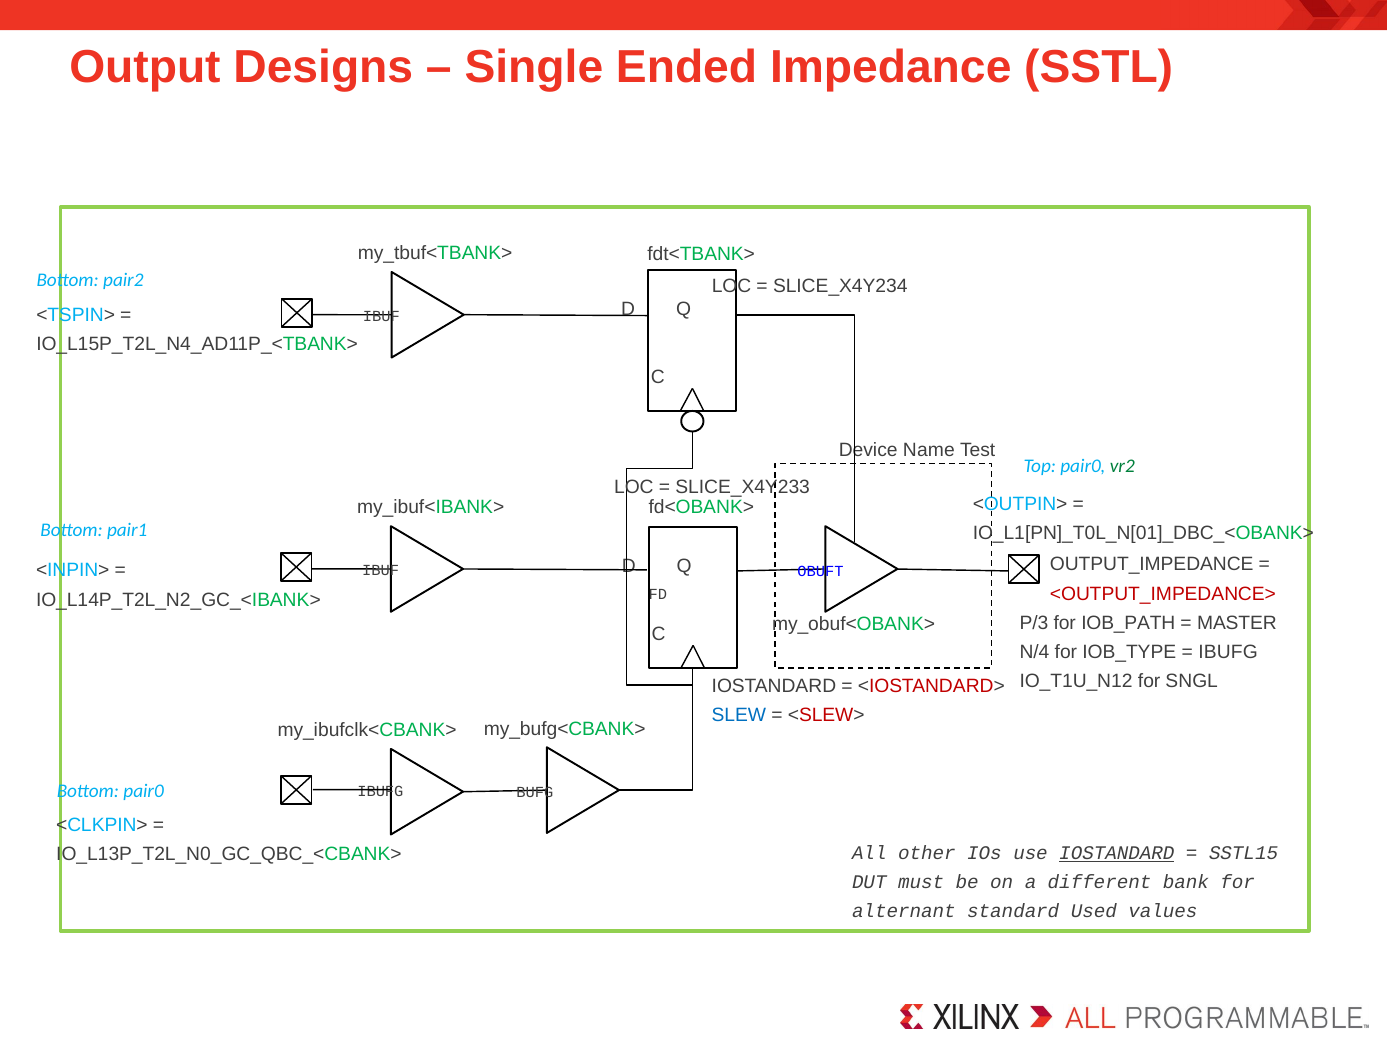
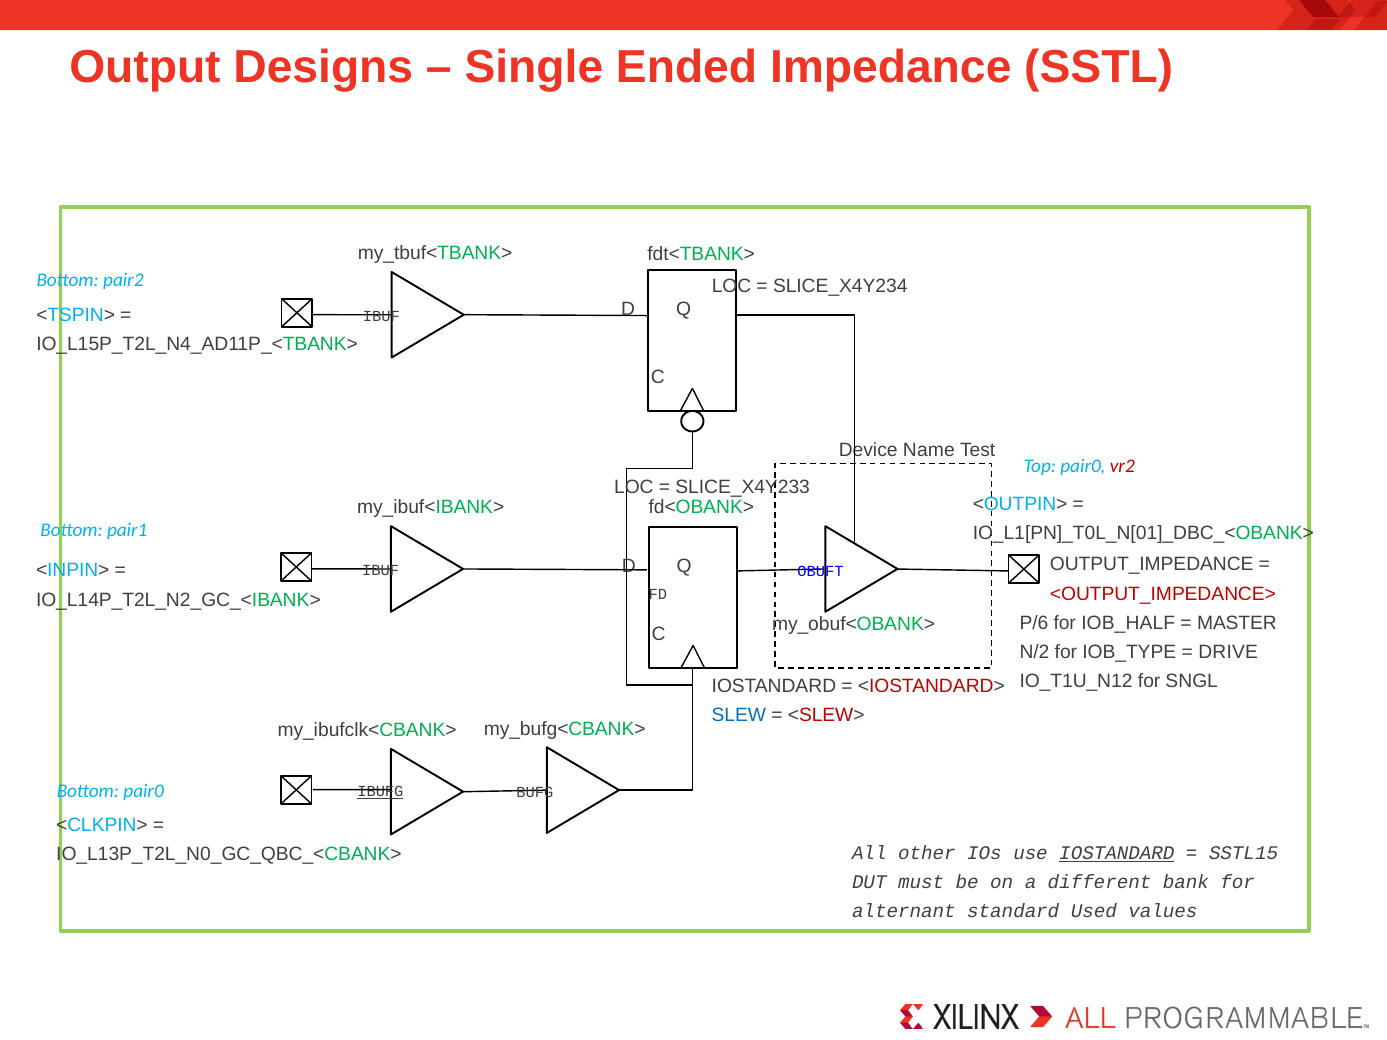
vr2 colour: green -> red (1122, 467)
P/3: P/3 -> P/6 (1034, 623)
IOB_PATH: IOB_PATH -> IOB_HALF (1128, 623)
N/4: N/4 -> N/2 (1035, 652)
IBUFG: IBUFG -> DRIVE (1228, 652)
IBUFG underline: none -> present (380, 792)
